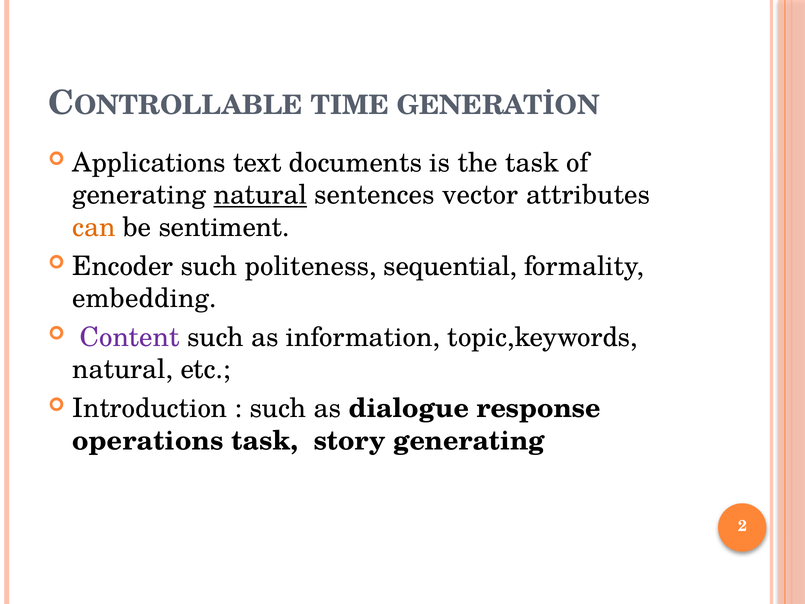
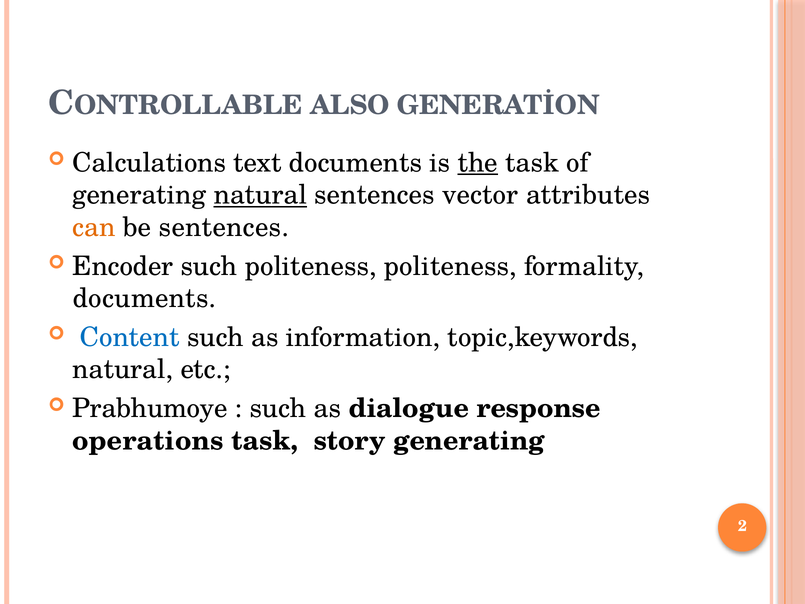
TIME: TIME -> ALSO (350, 105)
Applications: Applications -> Calculations (149, 163)
the underline: none -> present (478, 163)
be sentiment: sentiment -> sentences (224, 227)
politeness sequential: sequential -> politeness (450, 266)
embedding: embedding -> documents (145, 298)
Content colour: purple -> blue (130, 337)
Introduction: Introduction -> Prabhumoye (150, 408)
